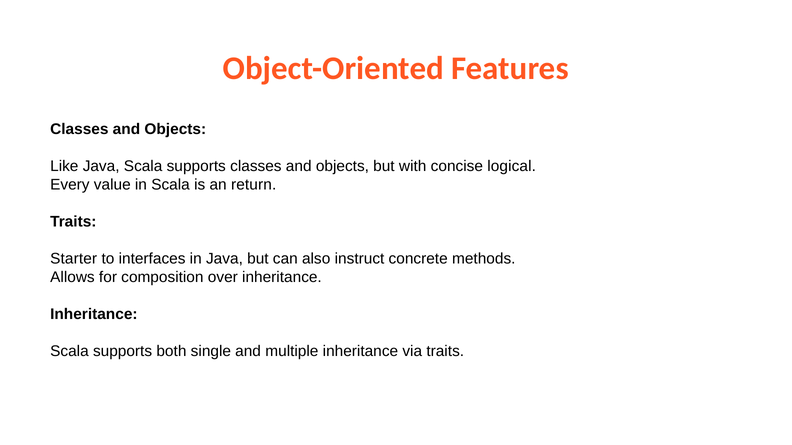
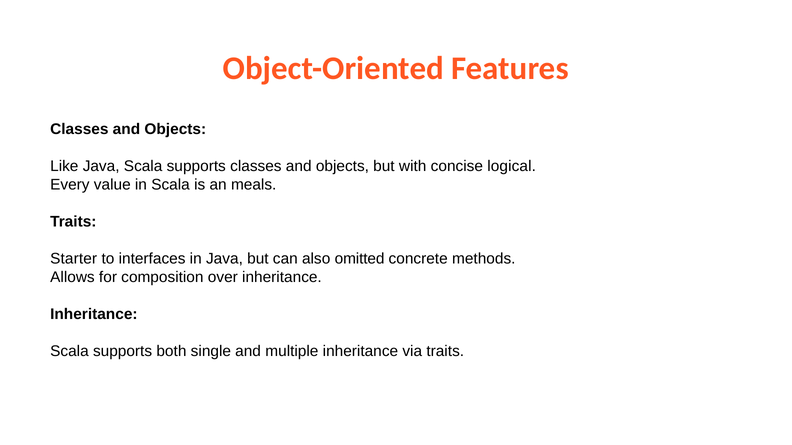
return: return -> meals (254, 185)
instruct: instruct -> omitted (360, 259)
